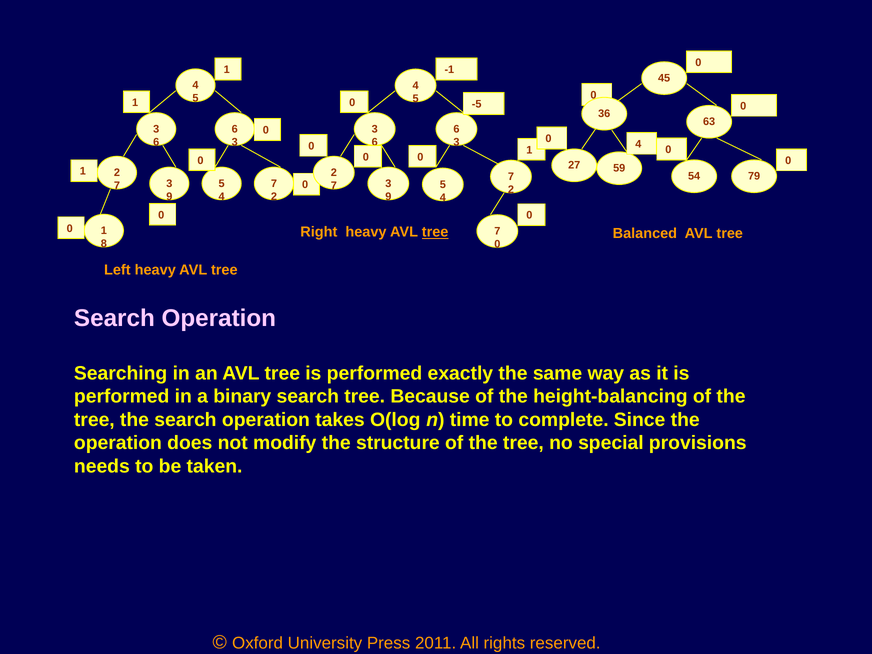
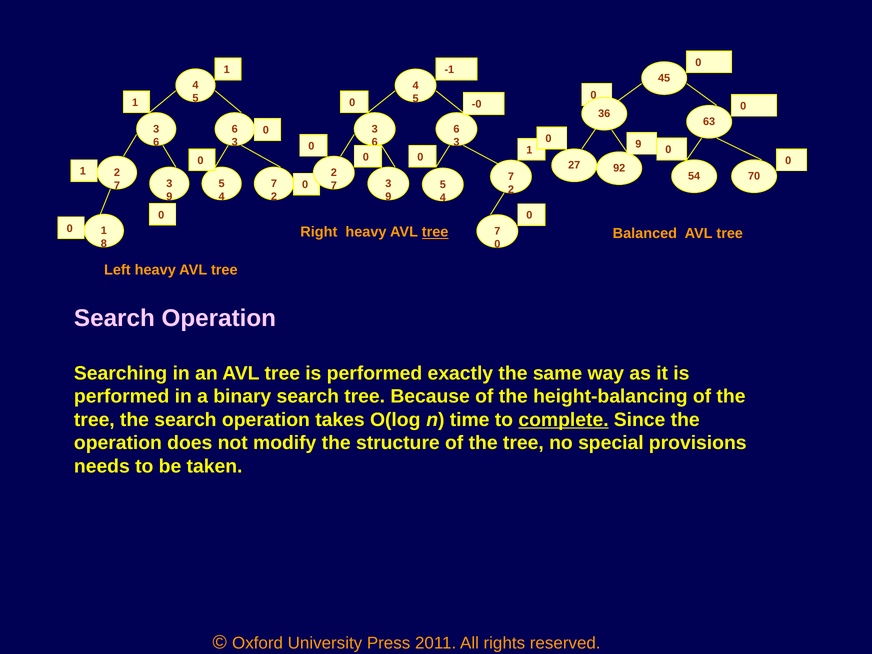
-5: -5 -> -0 (477, 104)
0 4: 4 -> 9 (638, 144)
59: 59 -> 92 (619, 168)
79: 79 -> 70 (754, 176)
complete underline: none -> present (564, 420)
